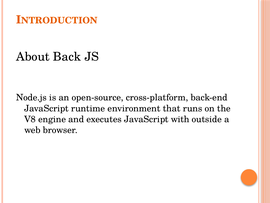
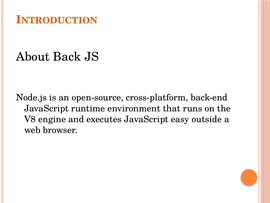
with: with -> easy (180, 119)
